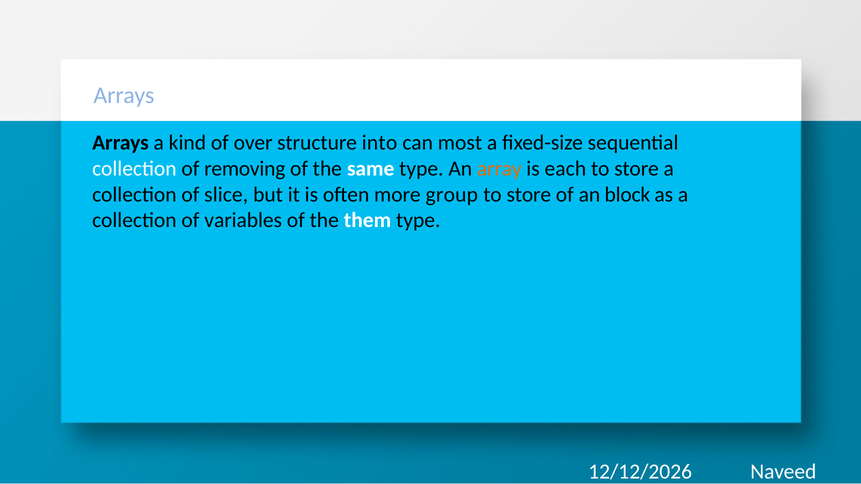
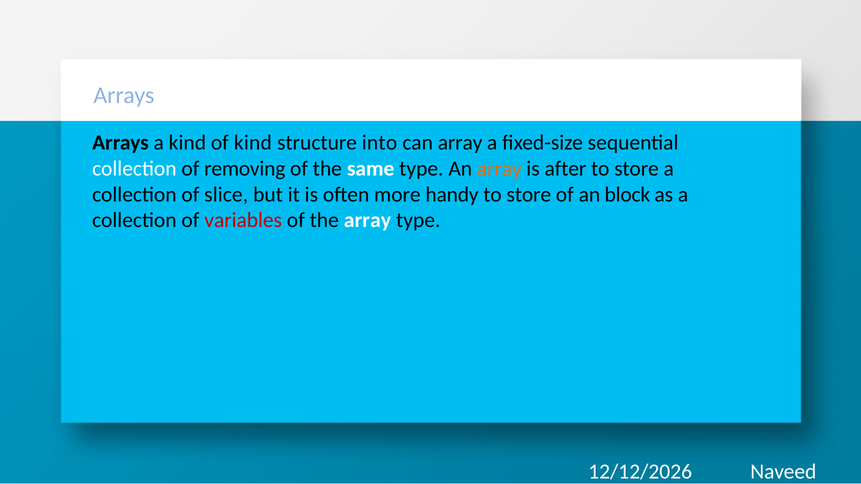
of over: over -> kind (253, 143)
can most: most -> array (460, 143)
each: each -> after (565, 169)
group: group -> handy (452, 195)
variables colour: black -> red (243, 220)
the them: them -> array (367, 220)
